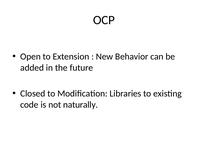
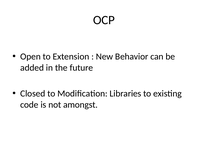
naturally: naturally -> amongst (81, 105)
